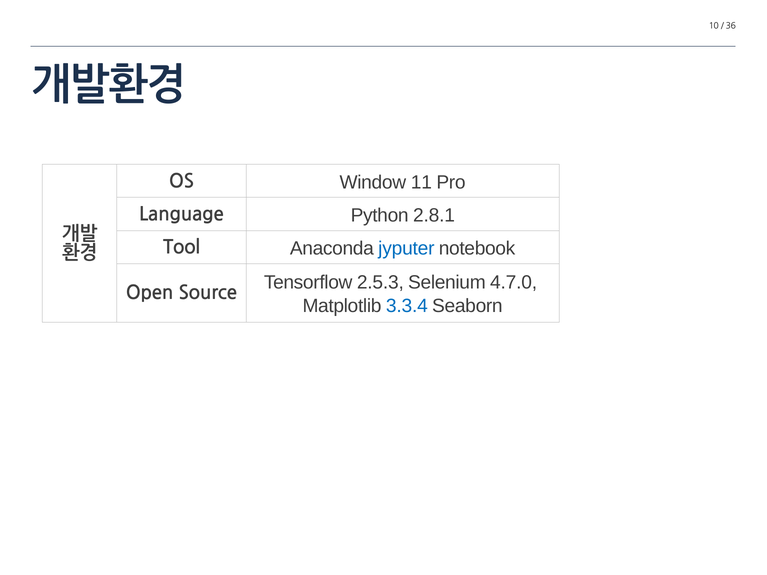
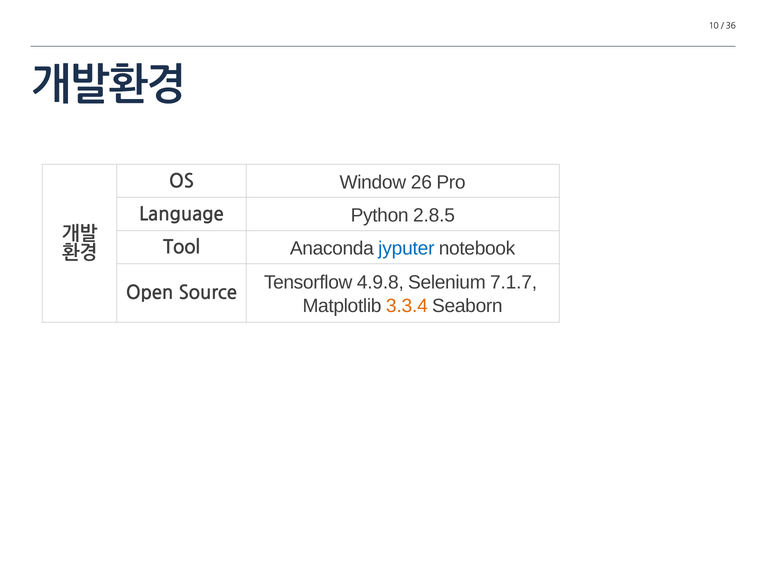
11: 11 -> 26 (421, 182)
2.8.1: 2.8.1 -> 2.8.5 (434, 215)
2.5.3: 2.5.3 -> 4.9.8 (380, 283)
4.7.0: 4.7.0 -> 7.1.7 (514, 283)
3.3.4 colour: blue -> orange (407, 306)
